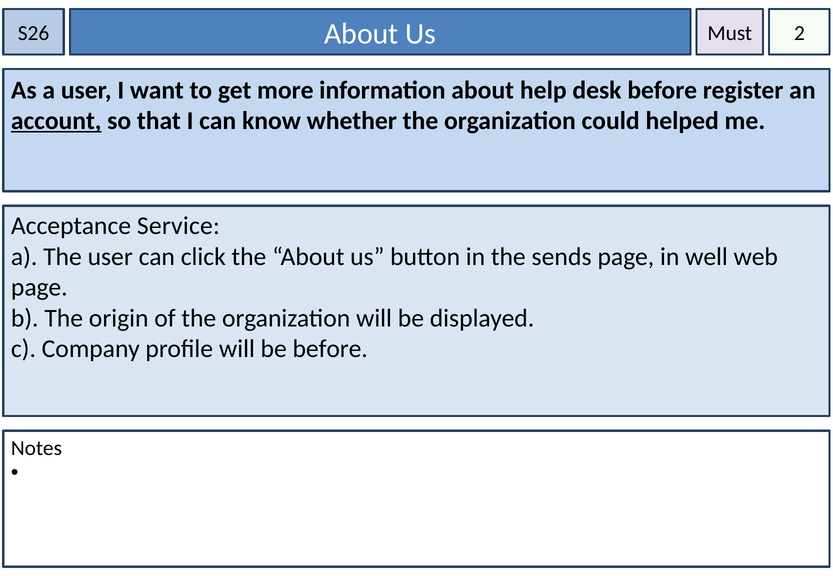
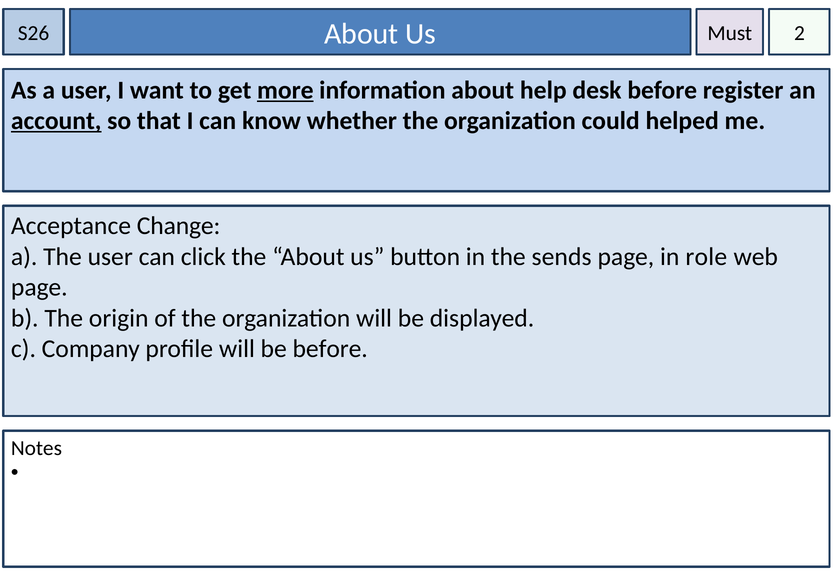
more underline: none -> present (285, 90)
Service: Service -> Change (179, 226)
well: well -> role (706, 257)
